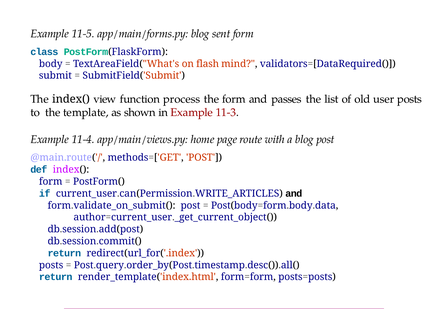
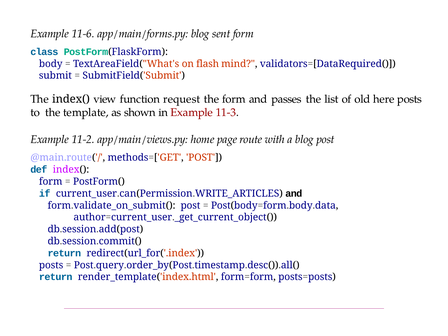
11-5: 11-5 -> 11-6 (83, 34)
process: process -> request (182, 99)
user: user -> here (384, 99)
11-4: 11-4 -> 11-2 (83, 140)
